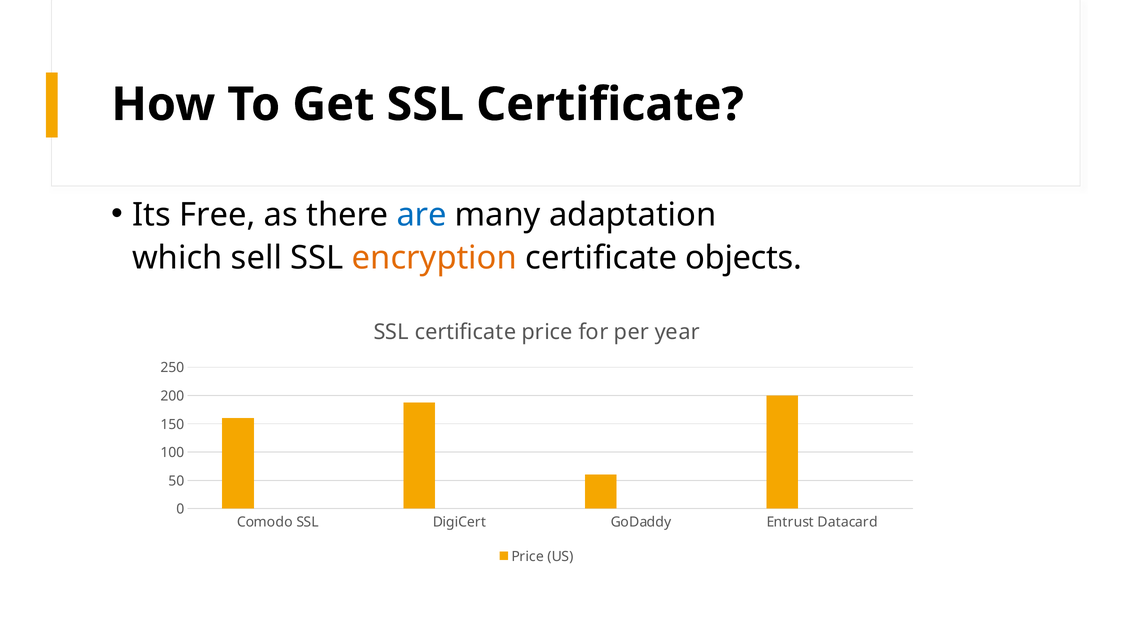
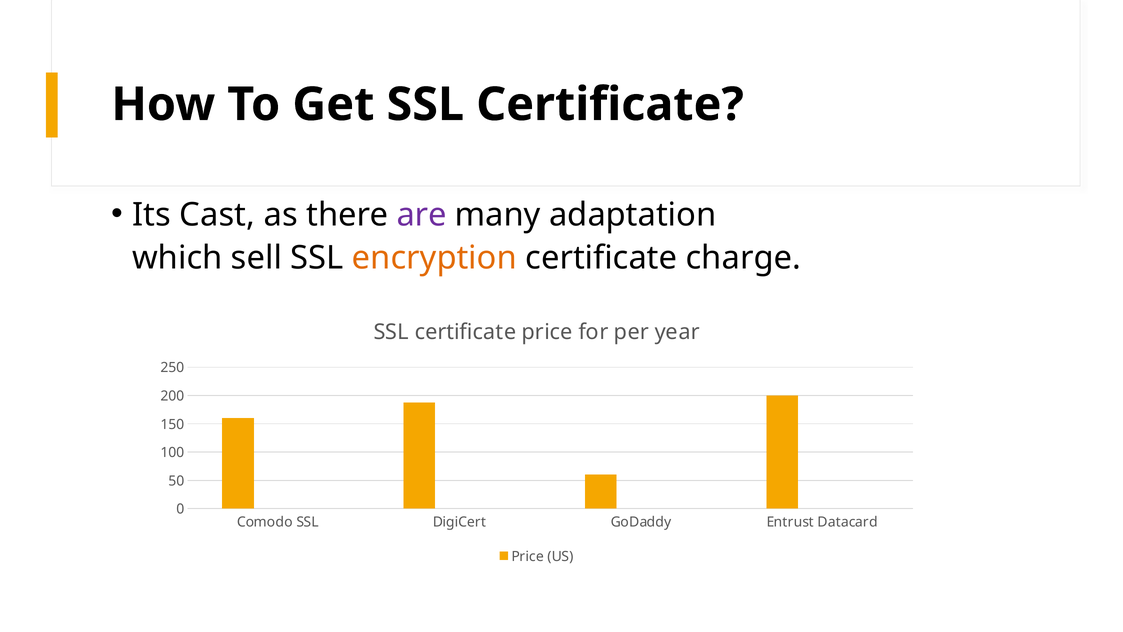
Free: Free -> Cast (217, 215)
are colour: blue -> purple (422, 215)
objects: objects -> charge (743, 258)
